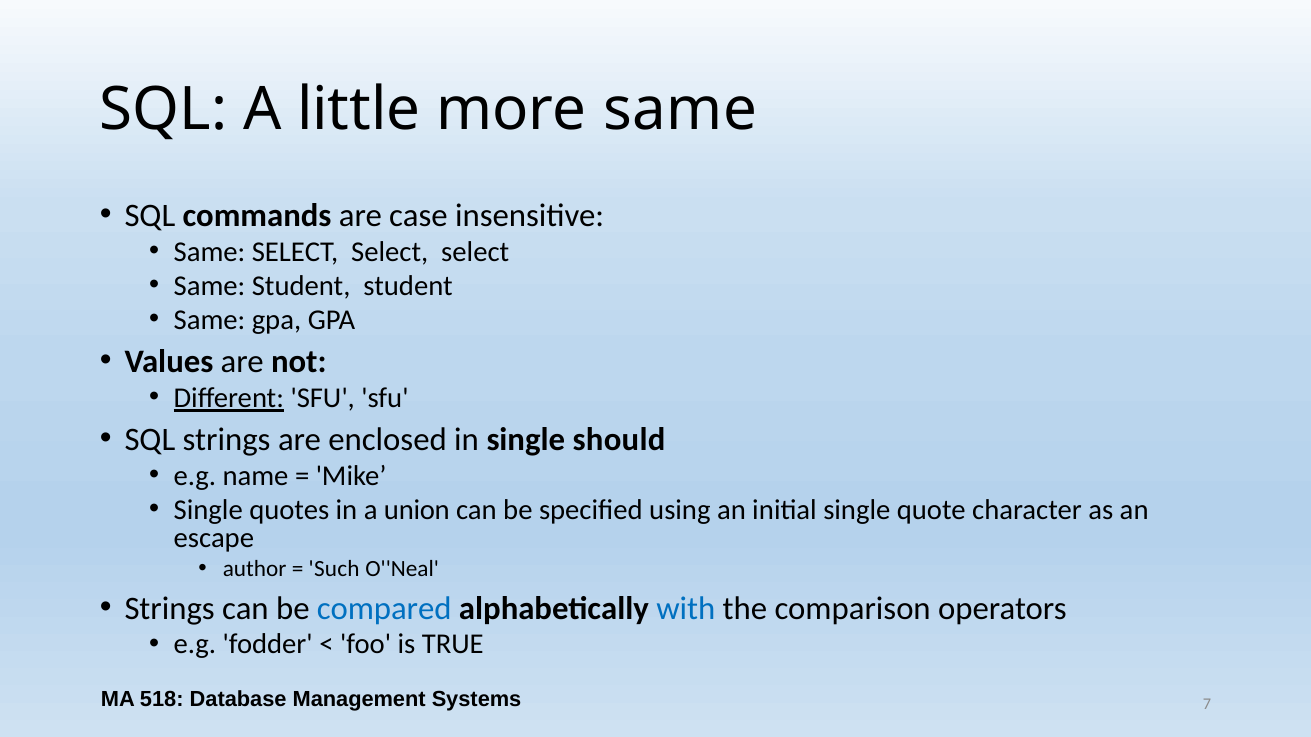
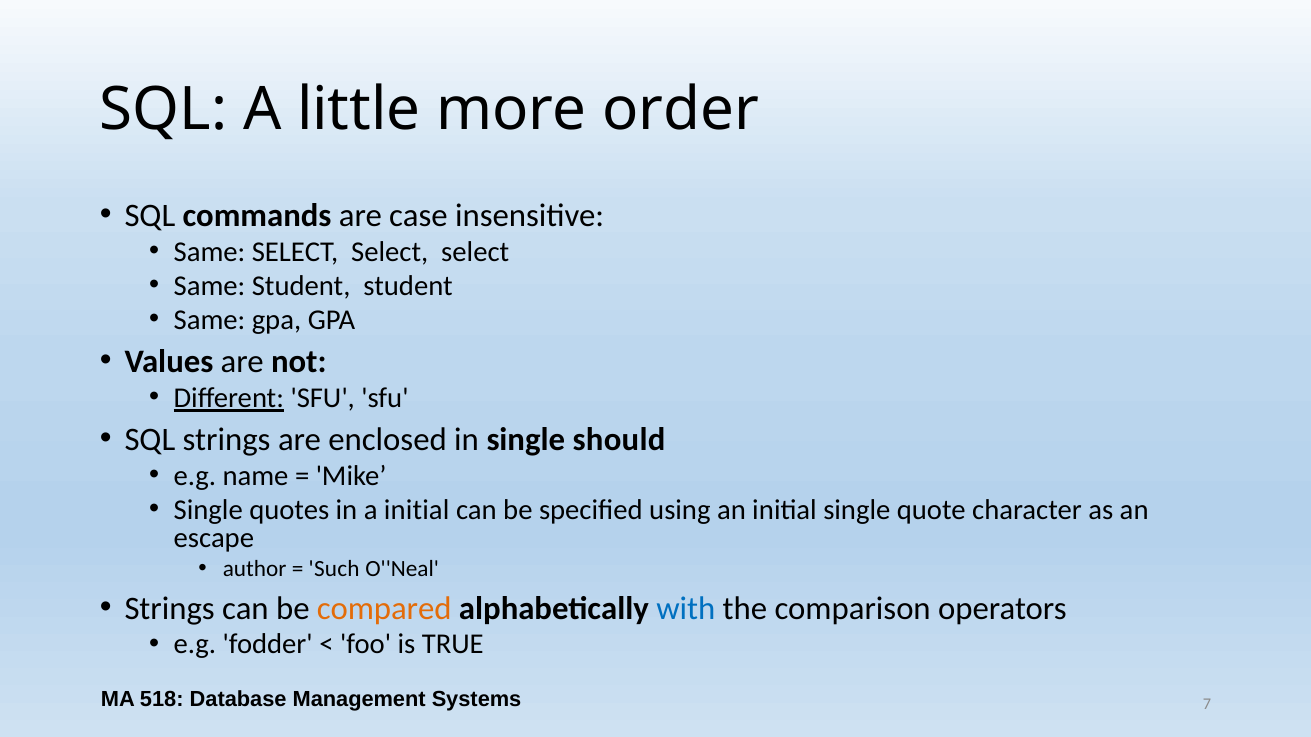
more same: same -> order (681, 110)
a union: union -> initial (417, 510)
compared colour: blue -> orange (384, 609)
